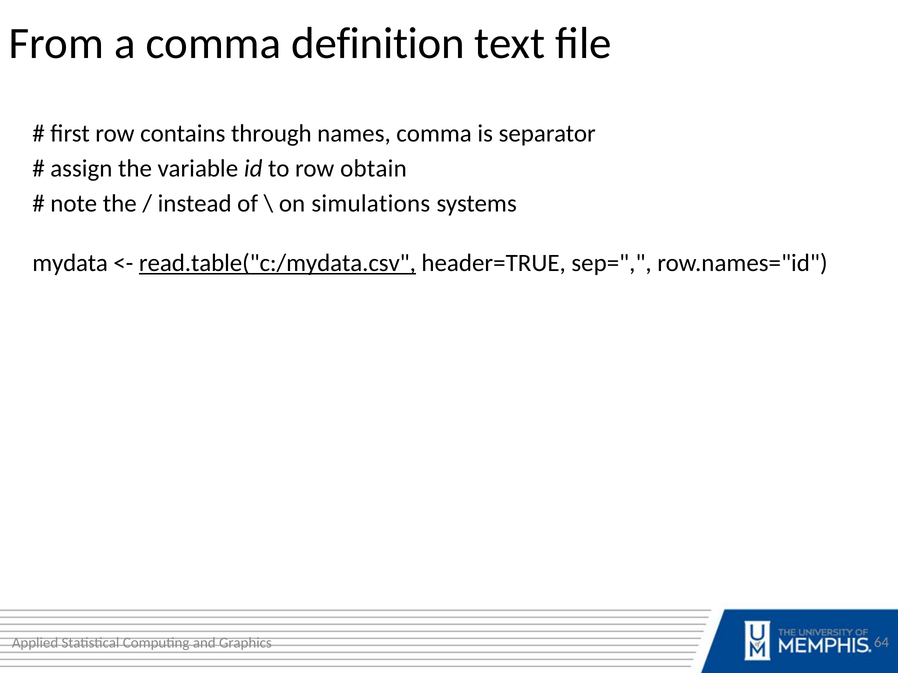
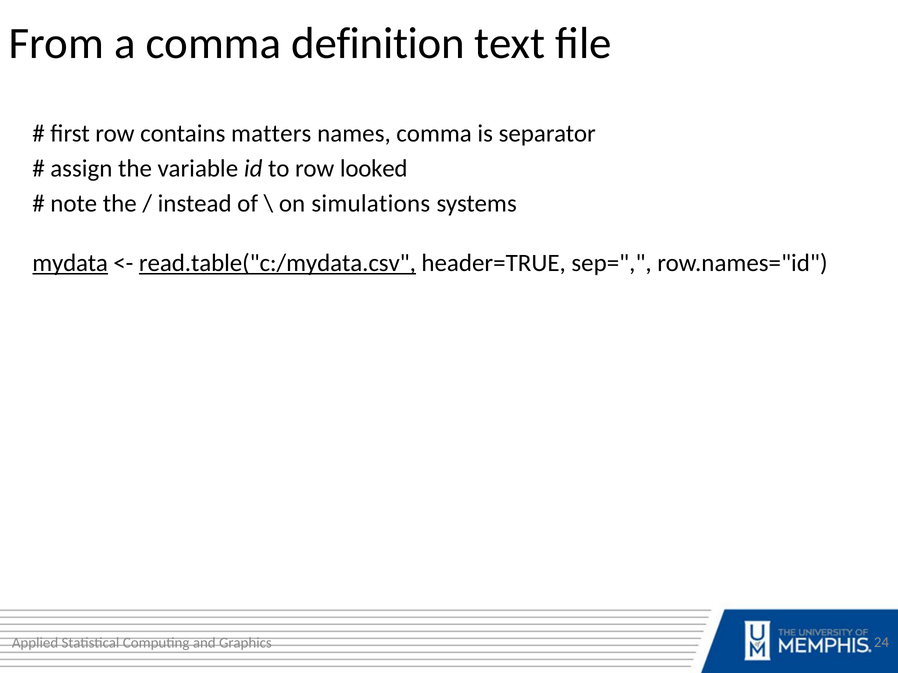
through: through -> matters (271, 133)
obtain: obtain -> looked (374, 168)
mydata underline: none -> present (70, 263)
64: 64 -> 24 (881, 643)
